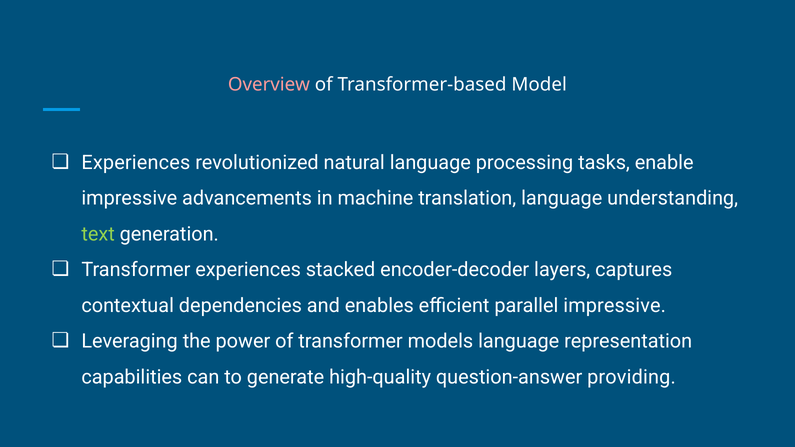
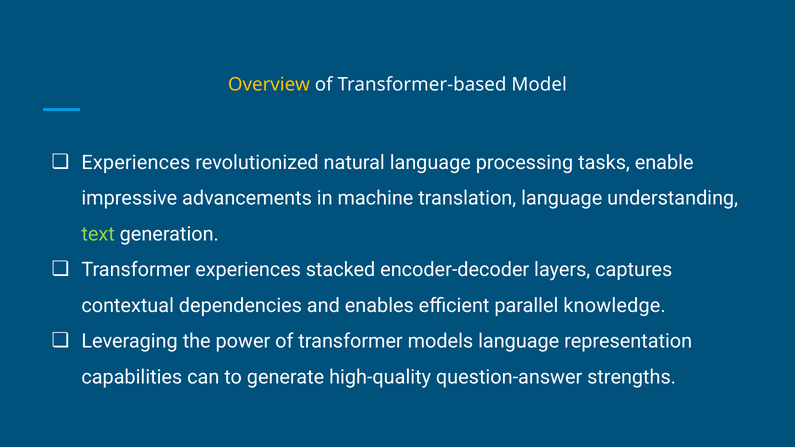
Overview colour: pink -> yellow (269, 84)
parallel impressive: impressive -> knowledge (615, 306)
providing: providing -> strengths (632, 377)
